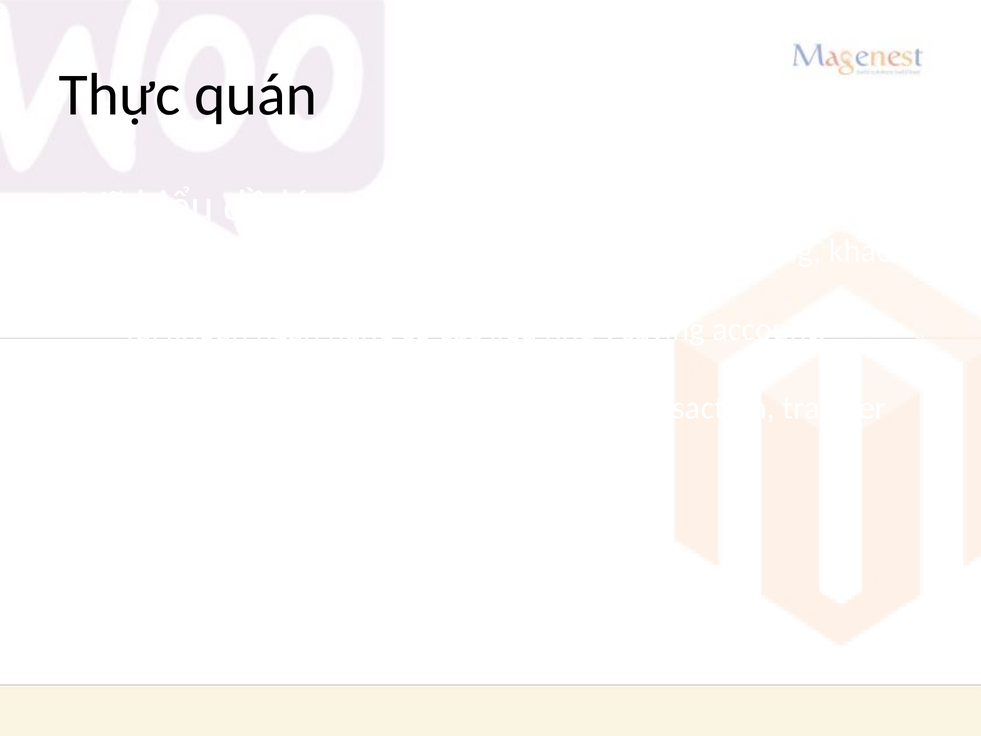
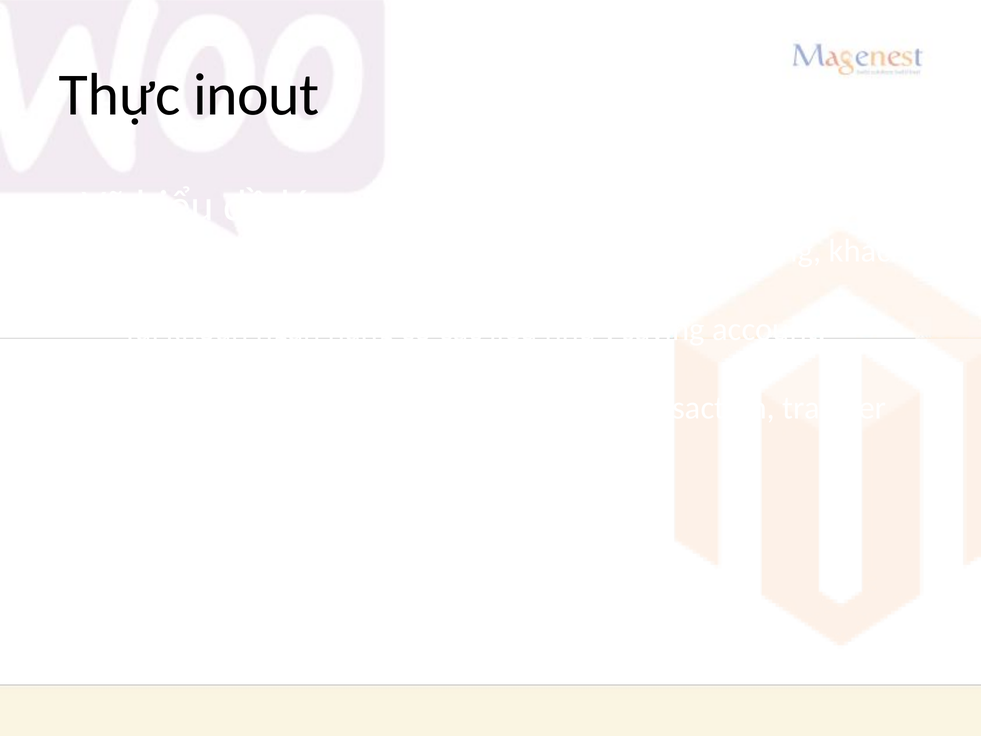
quán: quán -> inout (256, 95)
